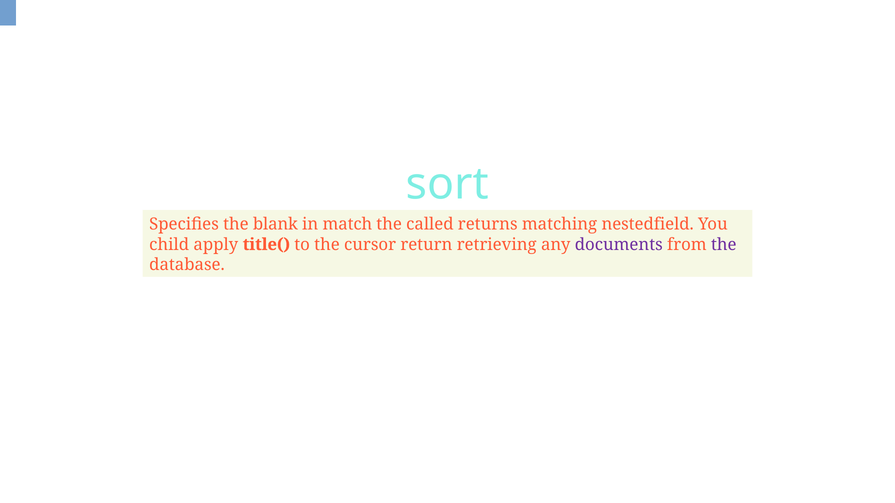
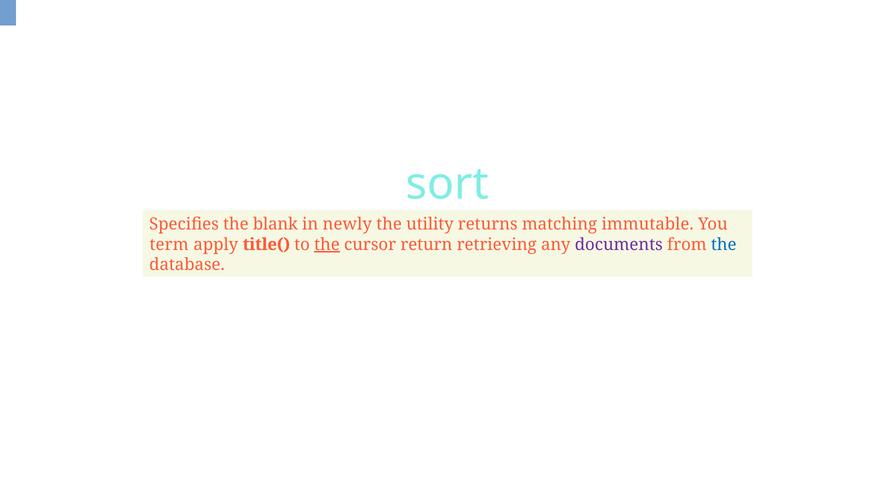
match: match -> newly (347, 225)
called: called -> utility (430, 225)
nestedfield: nestedfield -> immutable (648, 225)
child: child -> term (169, 245)
the underline: none -> present (327, 245)
the colour: purple -> blue (724, 245)
